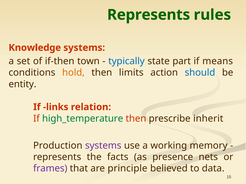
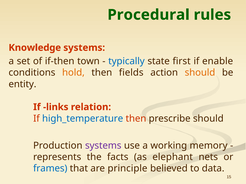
Represents: Represents -> Procedural (149, 15)
part: part -> first (182, 61)
means: means -> enable (218, 61)
limits: limits -> fields (131, 73)
should colour: blue -> orange (200, 73)
high_temperature colour: green -> blue (83, 119)
prescribe inherit: inherit -> should (208, 119)
presence: presence -> elephant (173, 157)
frames colour: purple -> blue (50, 169)
